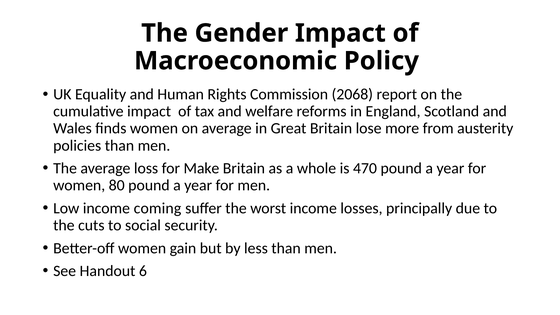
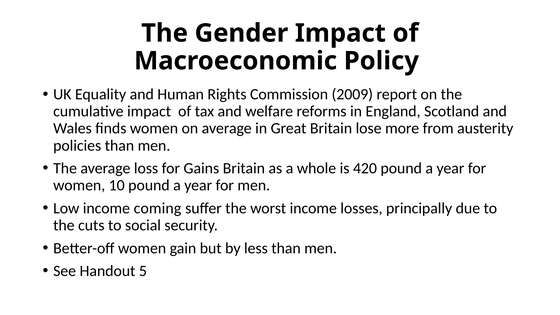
2068: 2068 -> 2009 (352, 94)
Make: Make -> Gains (201, 168)
470: 470 -> 420 (365, 168)
80: 80 -> 10 (117, 185)
6: 6 -> 5 (143, 271)
